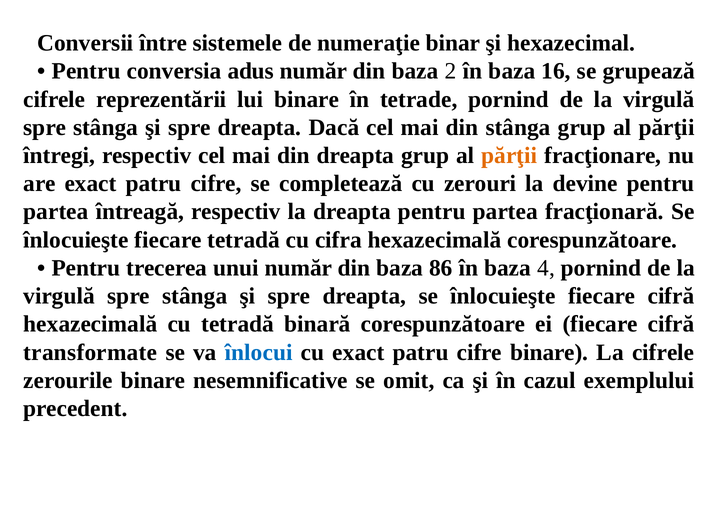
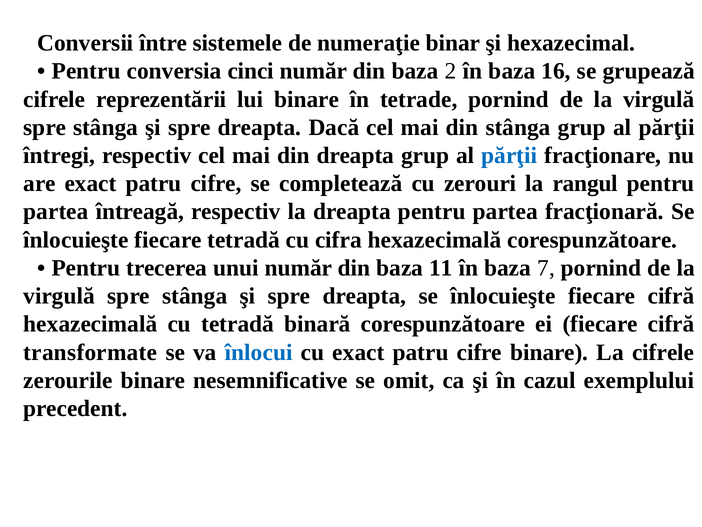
adus: adus -> cinci (251, 71)
părţii colour: orange -> blue (509, 155)
devine: devine -> rangul (585, 183)
86: 86 -> 11 (441, 268)
4: 4 -> 7 (546, 268)
